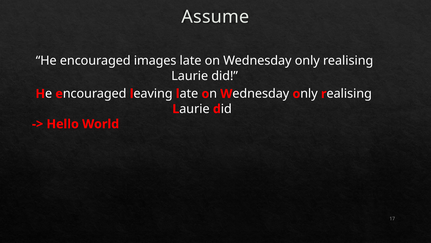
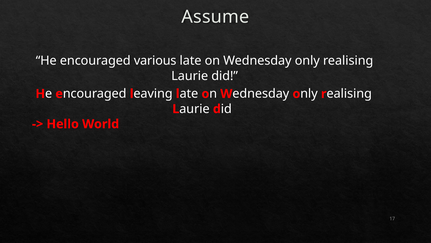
images: images -> various (155, 61)
